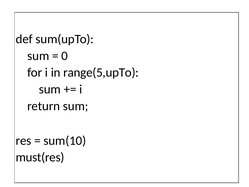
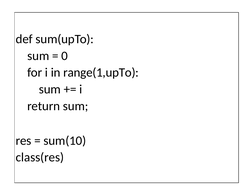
range(5,upTo: range(5,upTo -> range(1,upTo (101, 72)
must(res: must(res -> class(res (40, 157)
